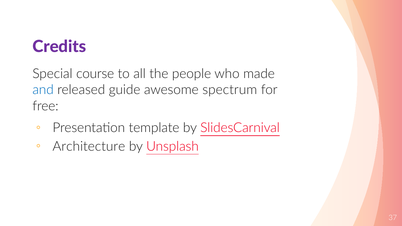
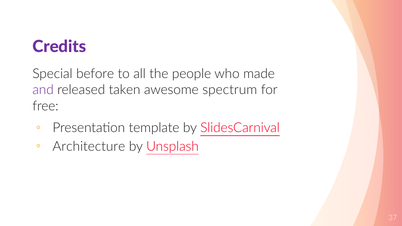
course: course -> before (95, 74)
and colour: blue -> purple (43, 90)
guide: guide -> taken (125, 90)
